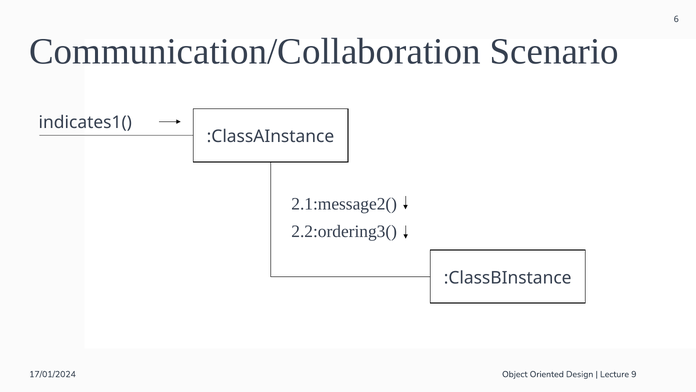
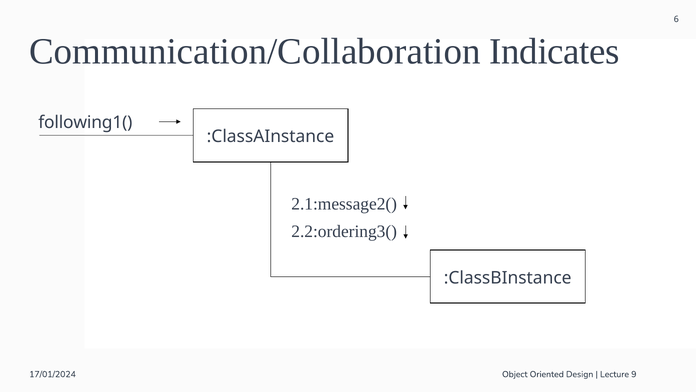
Scenario: Scenario -> Indicates (555, 52)
indicates1(: indicates1( -> following1( (85, 123)
